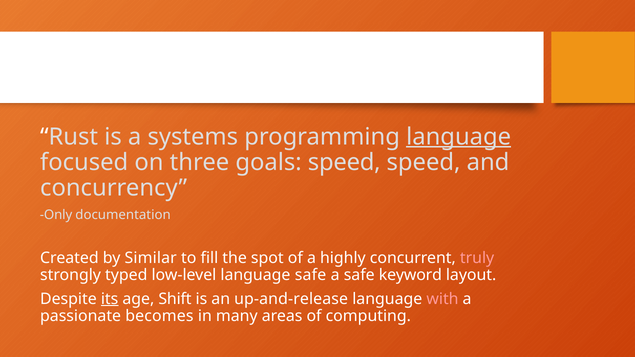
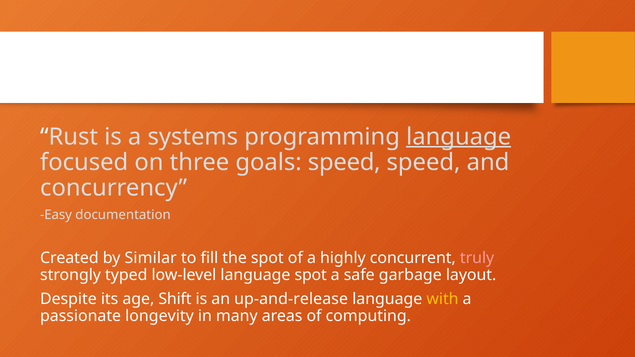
Only: Only -> Easy (56, 215)
language safe: safe -> spot (311, 275)
keyword: keyword -> garbage (410, 275)
its underline: present -> none (110, 299)
with colour: pink -> yellow (442, 299)
becomes: becomes -> longevity (159, 316)
